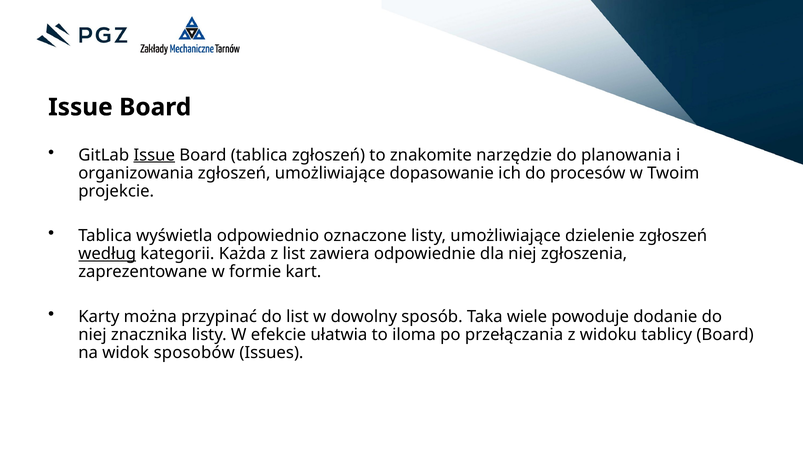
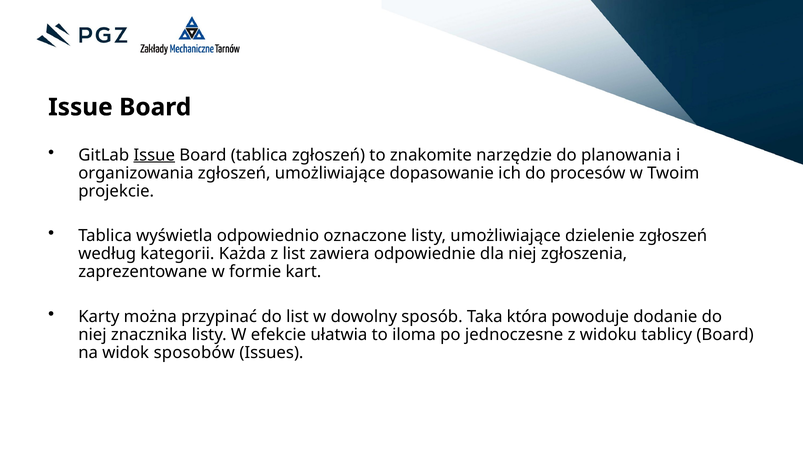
według underline: present -> none (107, 254)
wiele: wiele -> która (527, 316)
przełączania: przełączania -> jednoczesne (514, 334)
